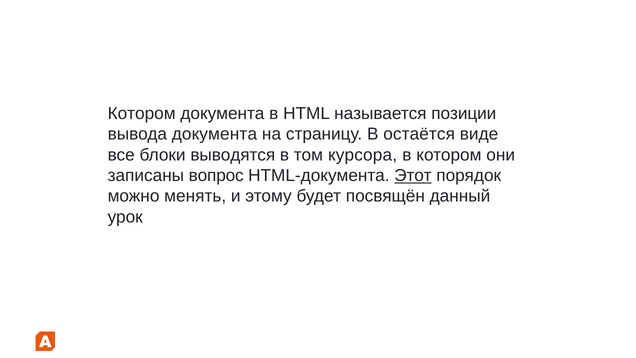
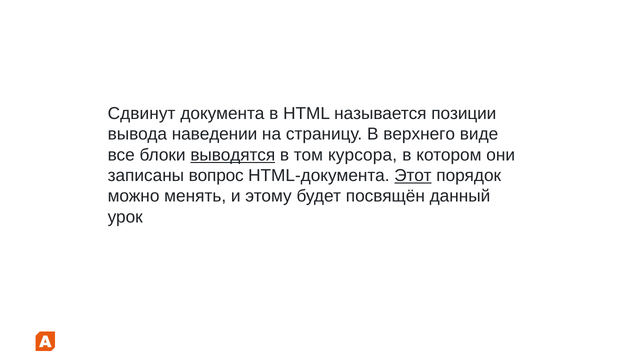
Котором: Котором -> Сдвинут (142, 113)
вывода документа: документа -> наведении (215, 134)
остаётся: остаётся -> верхнего (419, 134)
выводятся underline: none -> present (233, 155)
